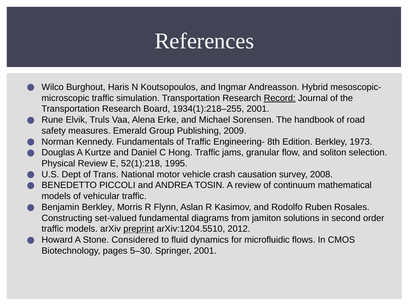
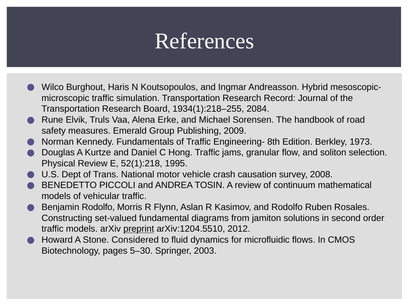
Record underline: present -> none (280, 98)
1934(1):218–255 2001: 2001 -> 2084 (258, 109)
Benjamin Berkley: Berkley -> Rodolfo (98, 207)
Springer 2001: 2001 -> 2003 (205, 251)
